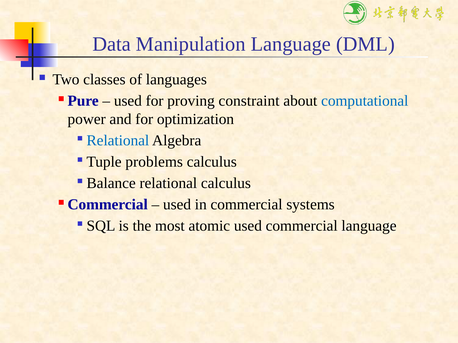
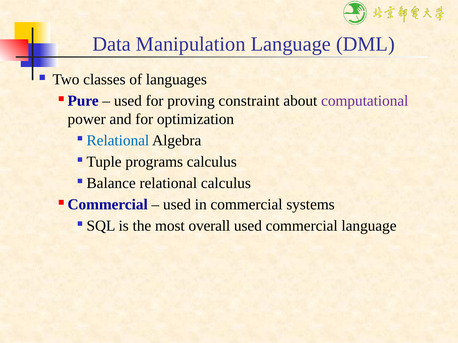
computational colour: blue -> purple (365, 101)
problems: problems -> programs (154, 162)
atomic: atomic -> overall (209, 226)
